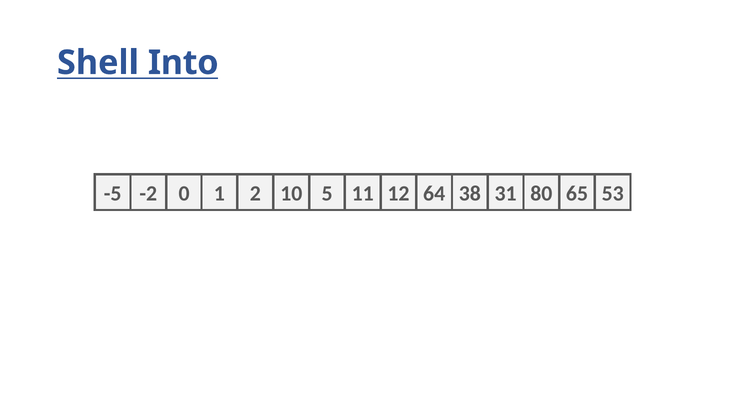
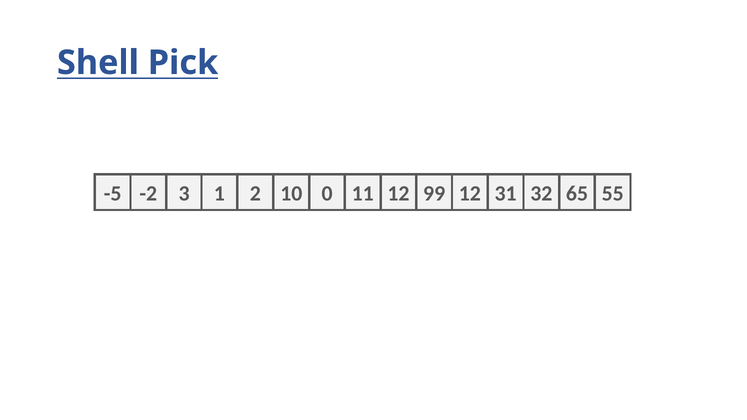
Into: Into -> Pick (183, 63)
0: 0 -> 3 (184, 194)
5: 5 -> 0 (327, 194)
64: 64 -> 99 (434, 194)
2 38: 38 -> 12 (470, 194)
80: 80 -> 32 (541, 194)
53: 53 -> 55 (613, 194)
